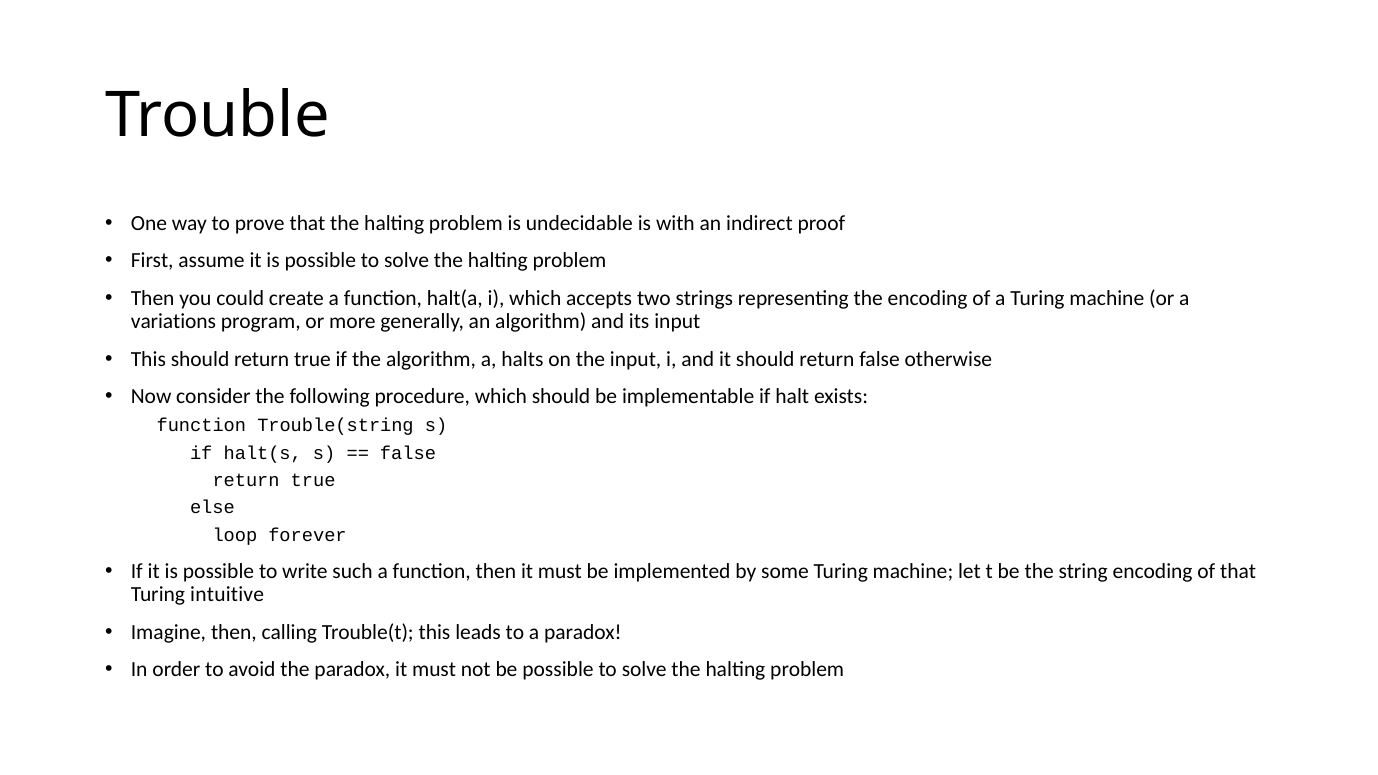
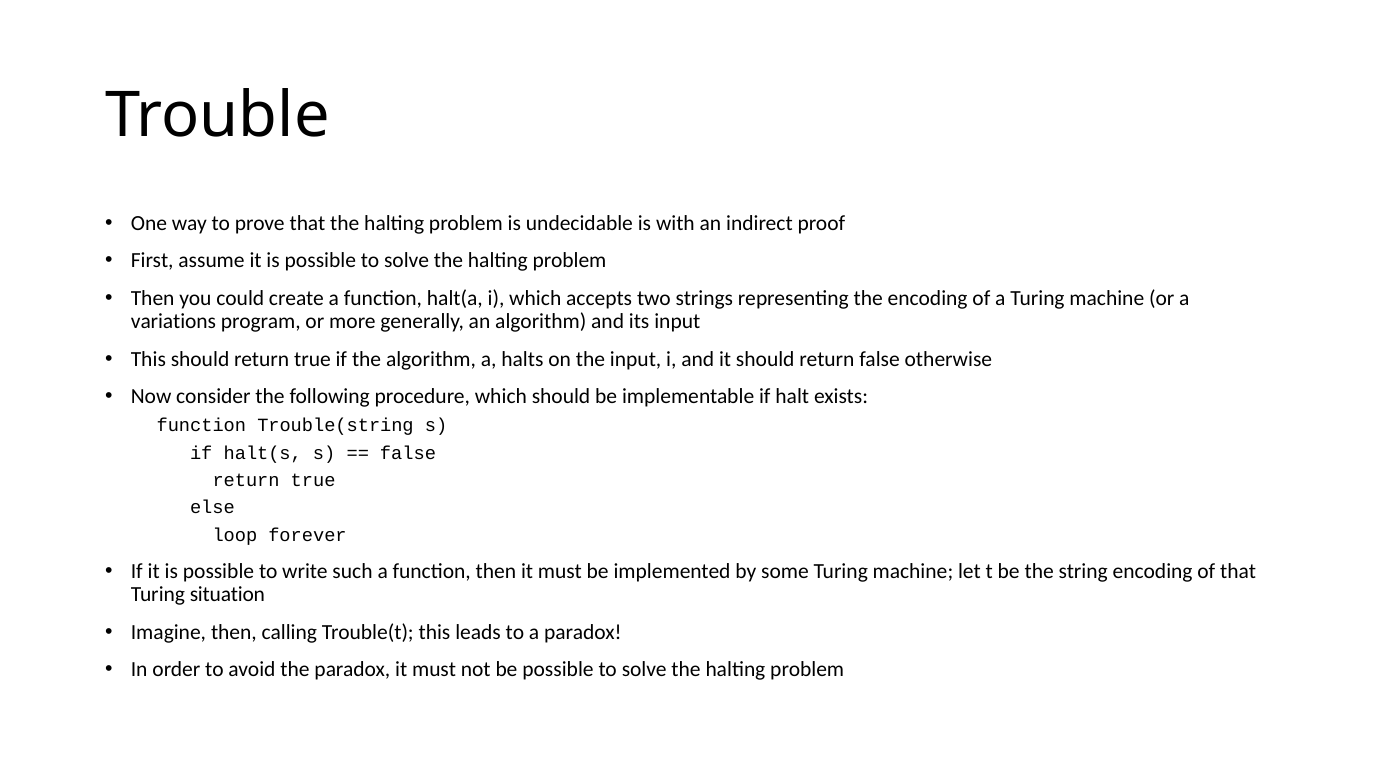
intuitive: intuitive -> situation (227, 594)
